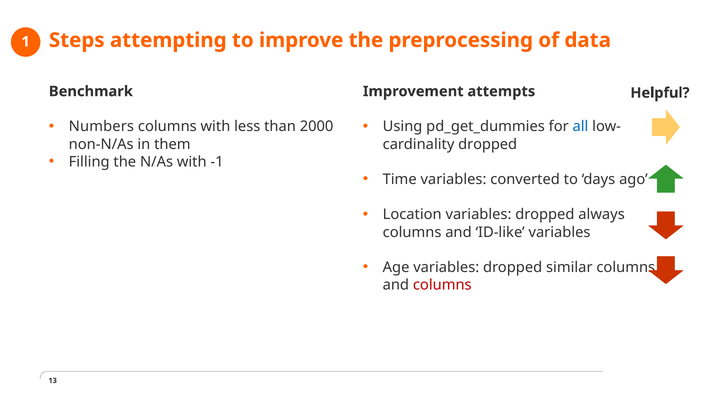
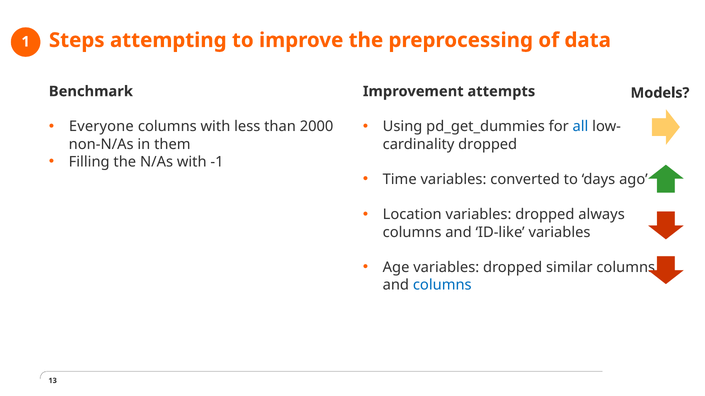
Helpful: Helpful -> Models (660, 93)
Numbers: Numbers -> Everyone (101, 127)
columns colour: red -> blue (442, 285)
